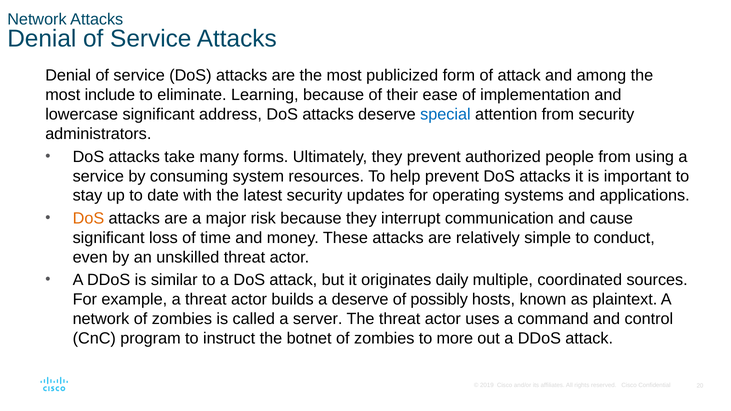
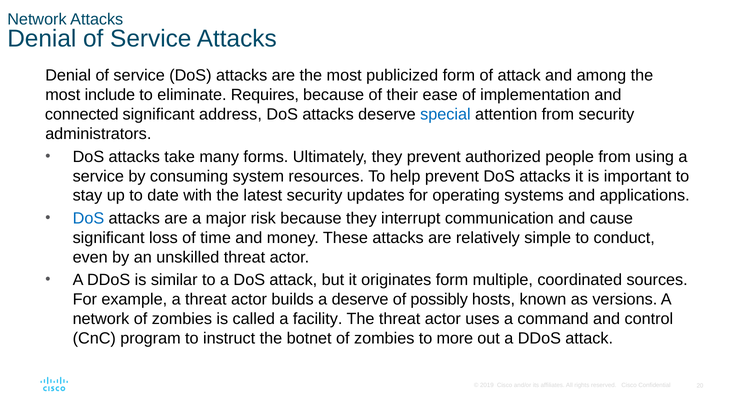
Learning: Learning -> Requires (265, 95)
lowercase: lowercase -> connected (82, 115)
DoS colour: orange -> blue (88, 218)
originates daily: daily -> form (452, 280)
plaintext: plaintext -> versions (625, 300)
server: server -> facility (318, 319)
